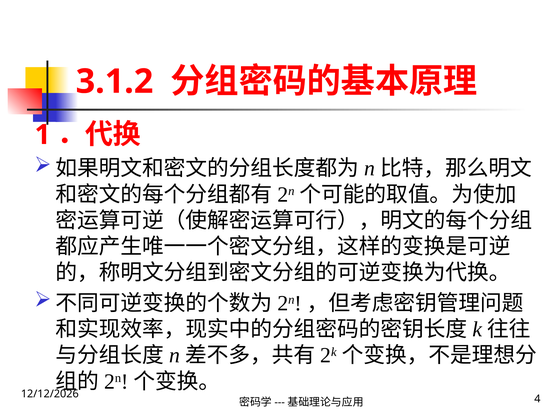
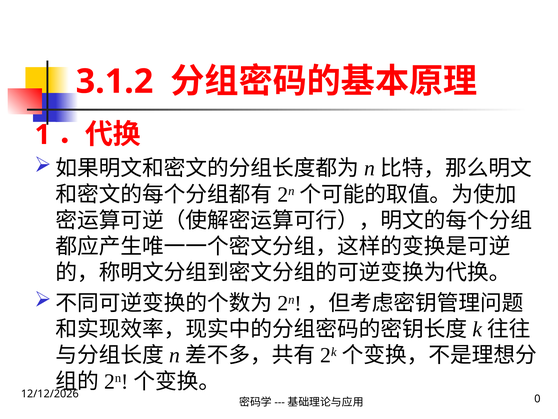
4: 4 -> 0 (537, 399)
